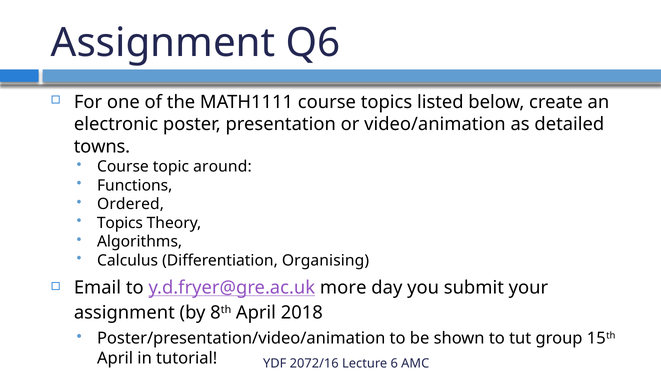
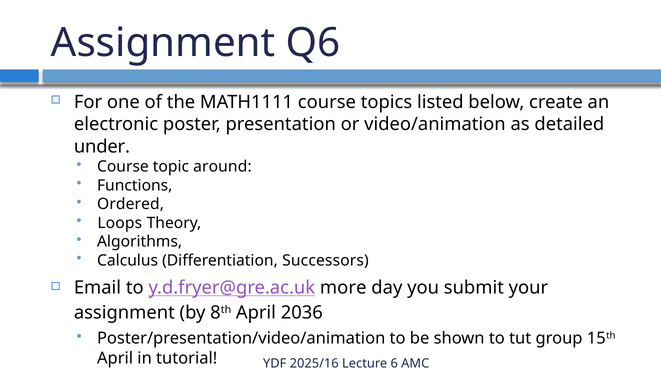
towns: towns -> under (102, 146)
Topics: Topics -> Loops (120, 223)
Organising: Organising -> Successors (325, 260)
2018: 2018 -> 2036 (302, 312)
2072/16: 2072/16 -> 2025/16 (314, 363)
